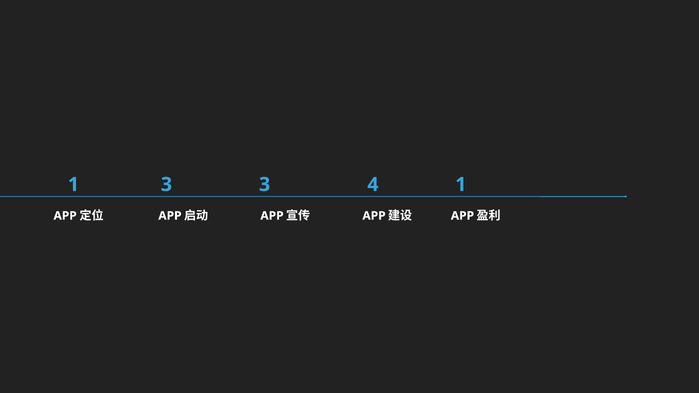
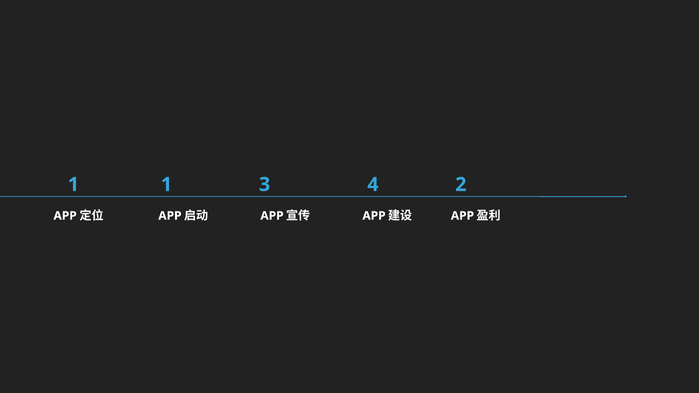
1 3: 3 -> 1 (166, 185)
4 1: 1 -> 2 (461, 185)
